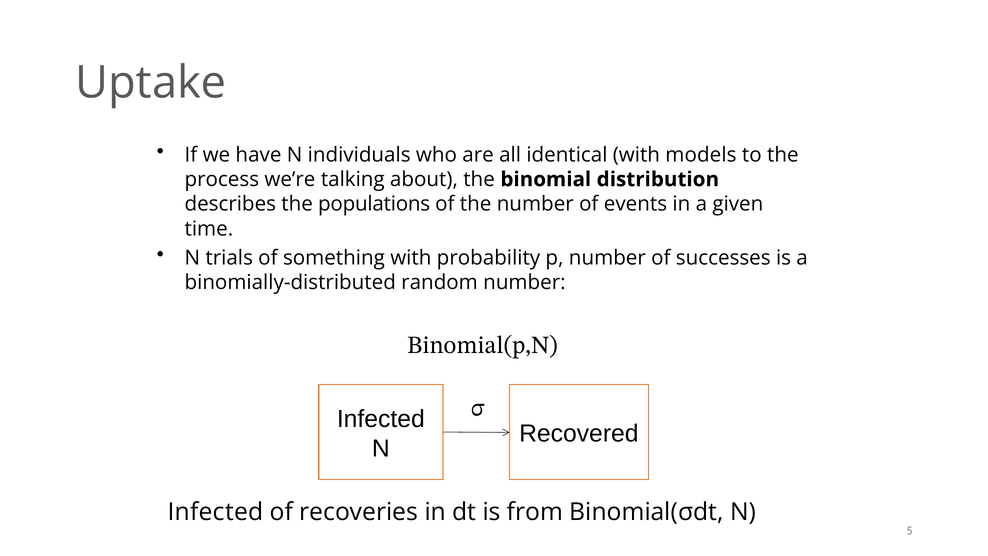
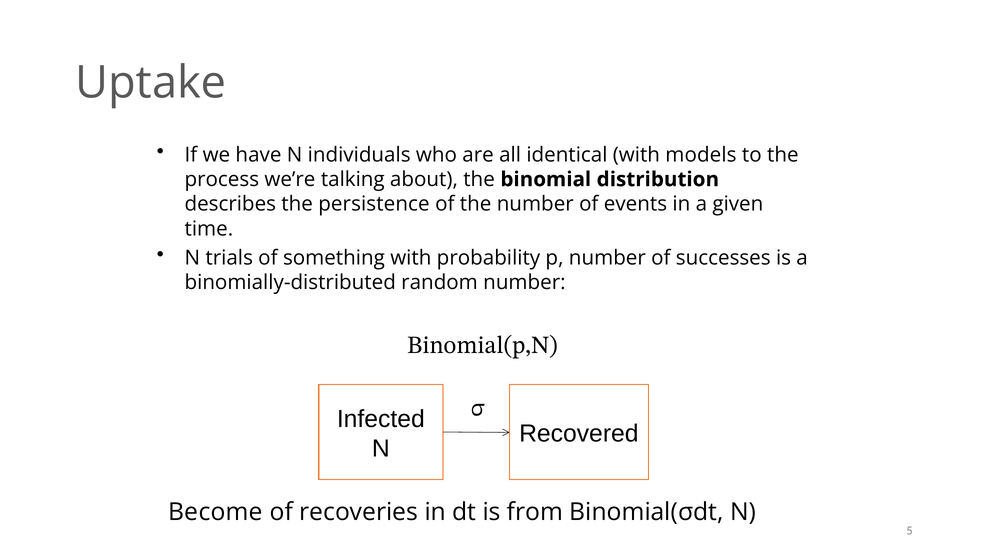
populations: populations -> persistence (374, 204)
Infected: Infected -> Become (216, 512)
